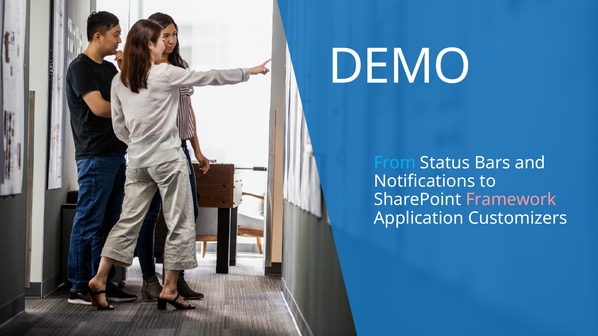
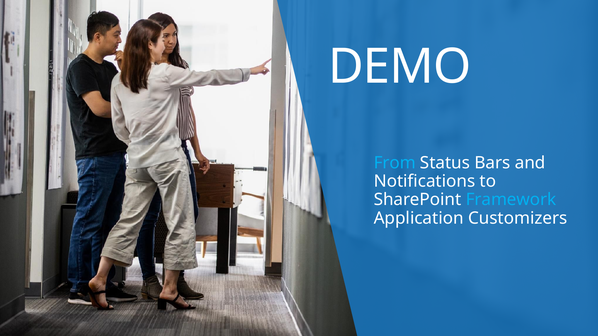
Framework colour: pink -> light blue (511, 200)
